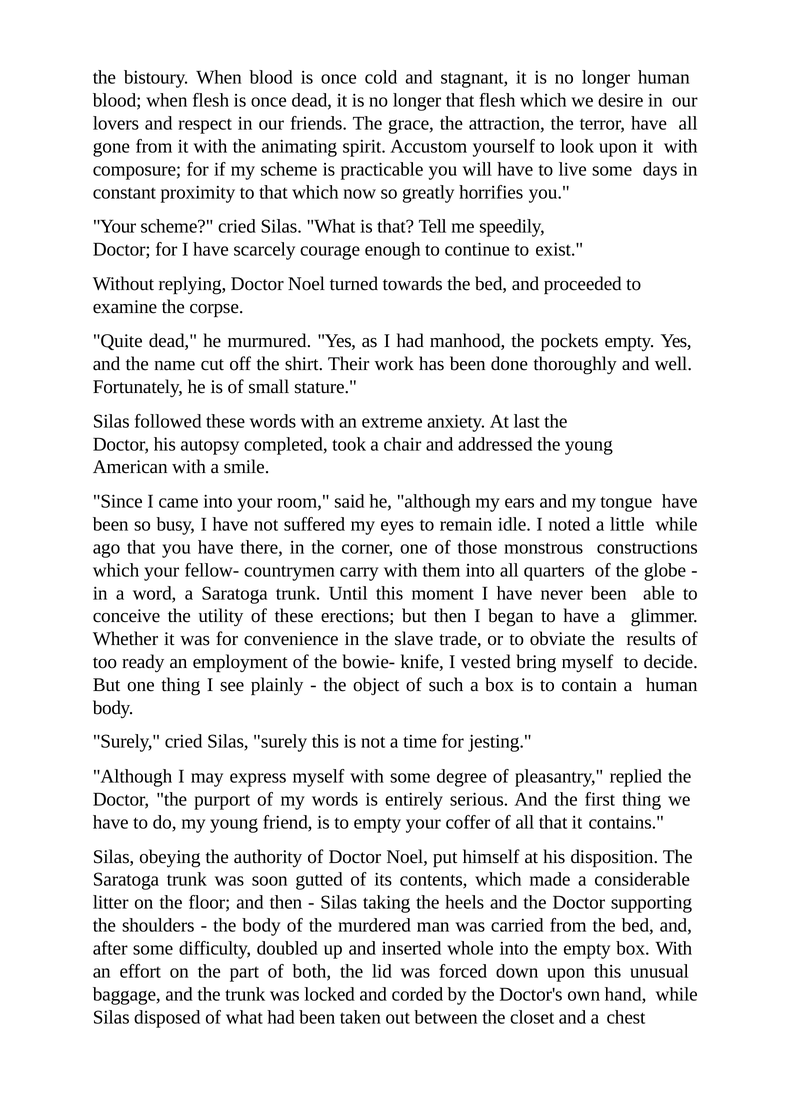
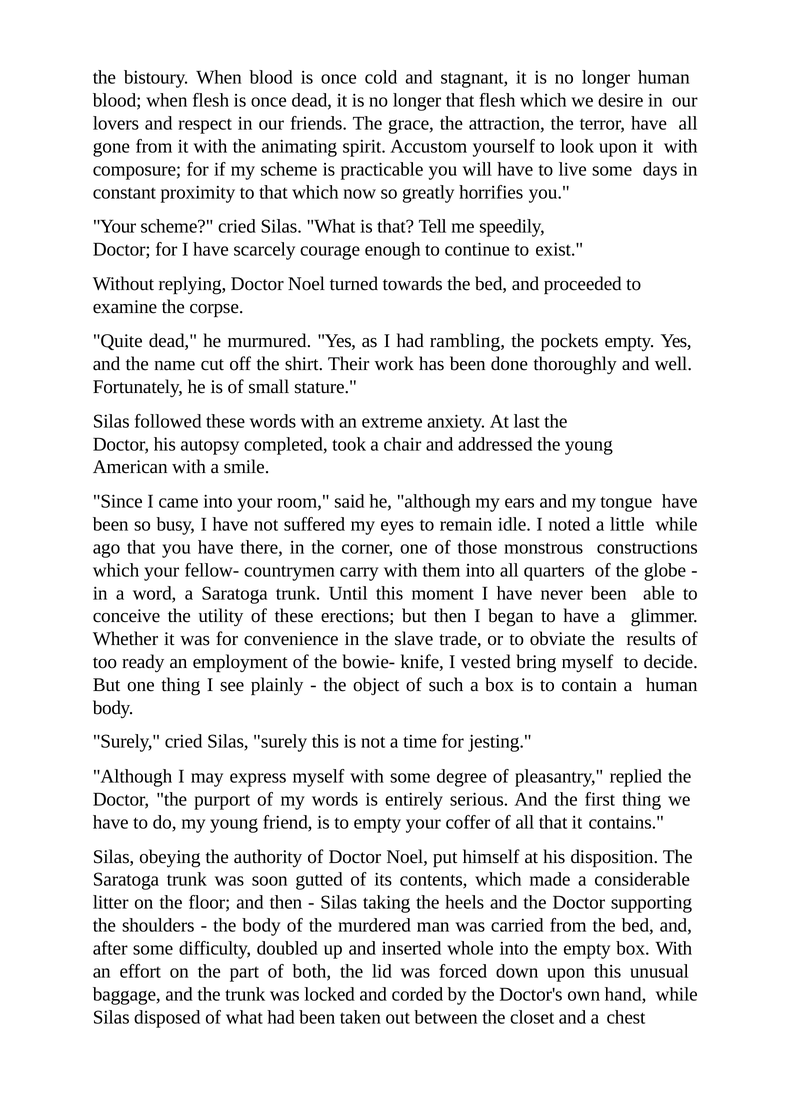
manhood: manhood -> rambling (467, 341)
